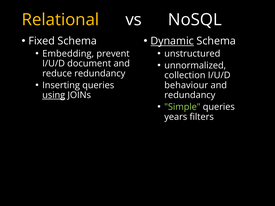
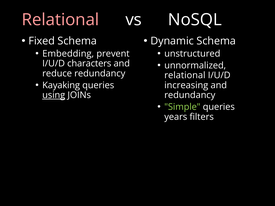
Relational colour: yellow -> pink (60, 20)
Dynamic underline: present -> none (172, 41)
document: document -> characters (89, 64)
collection: collection -> relational (185, 75)
Inserting: Inserting -> Kayaking (61, 85)
behaviour: behaviour -> increasing (186, 85)
